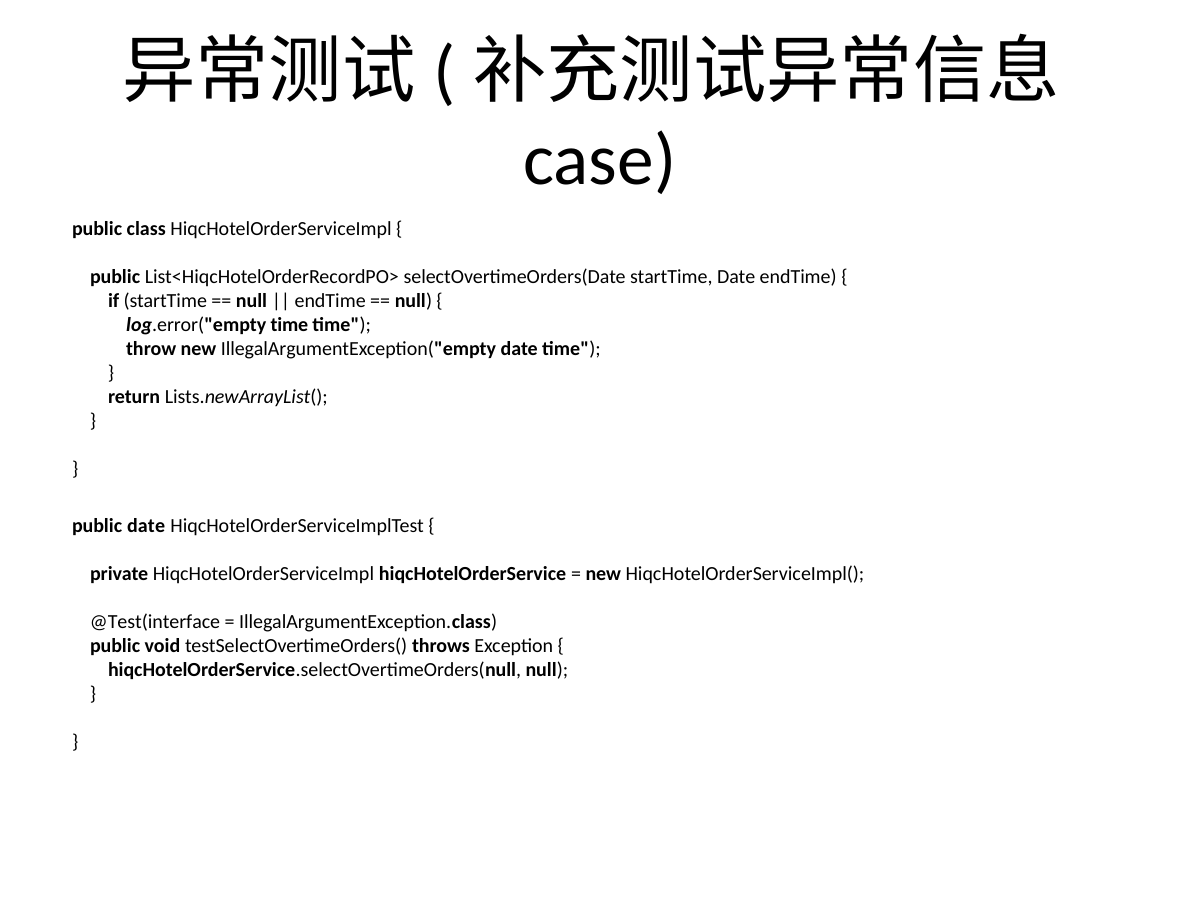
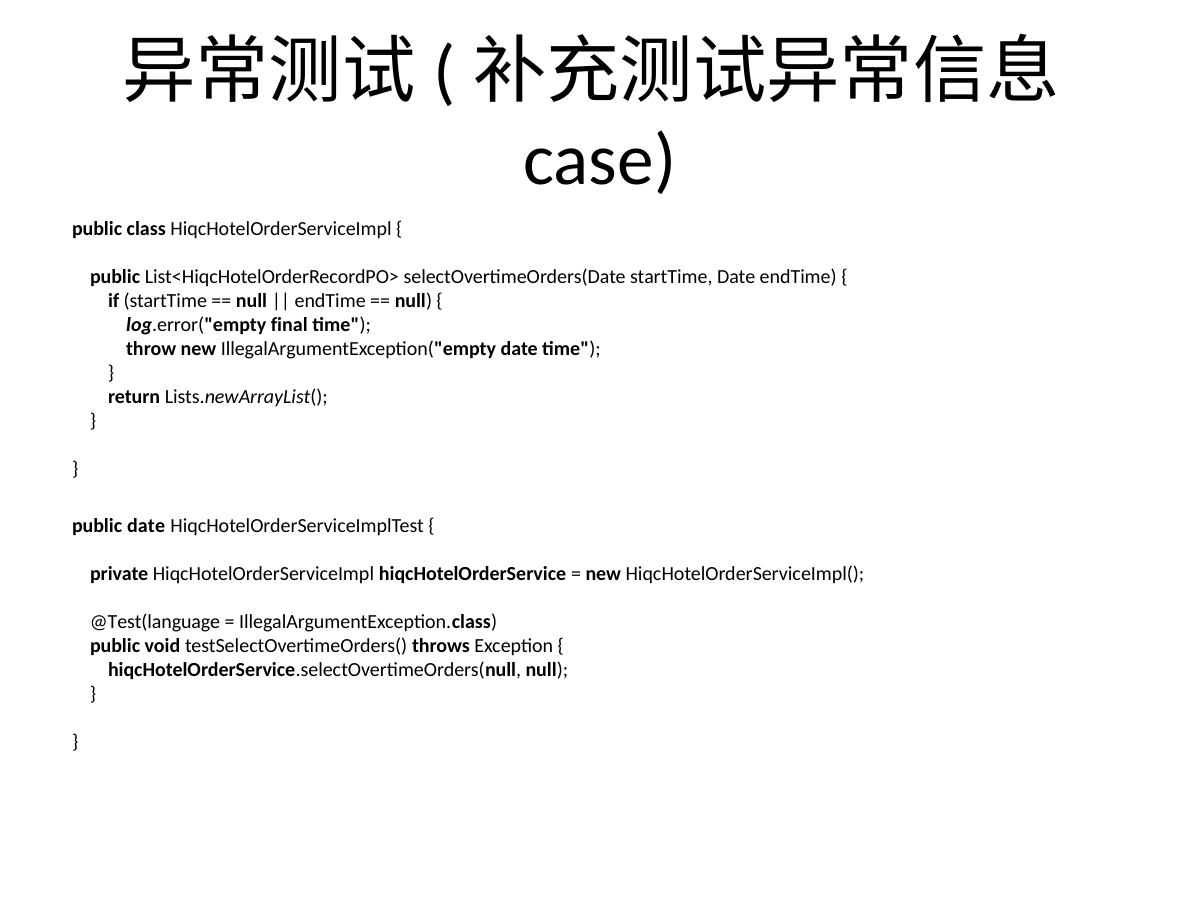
log.error("empty time: time -> final (289, 325)
@Test(interface: @Test(interface -> @Test(language (155, 621)
